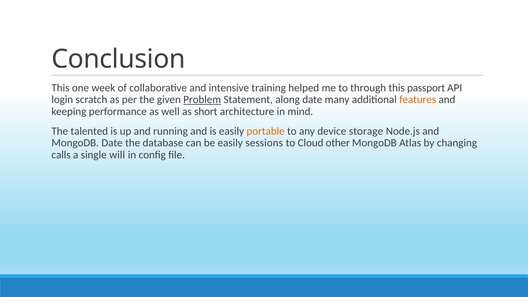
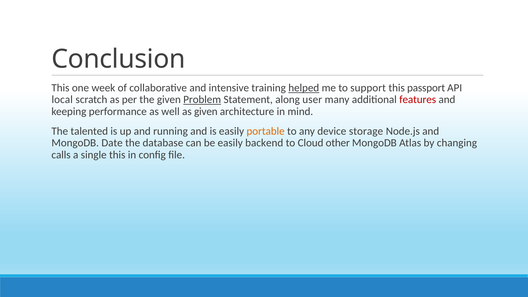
helped underline: none -> present (304, 88)
through: through -> support (368, 88)
login: login -> local (62, 100)
along date: date -> user (312, 100)
features colour: orange -> red (418, 100)
as short: short -> given (206, 112)
sessions: sessions -> backend (264, 143)
single will: will -> this (117, 155)
